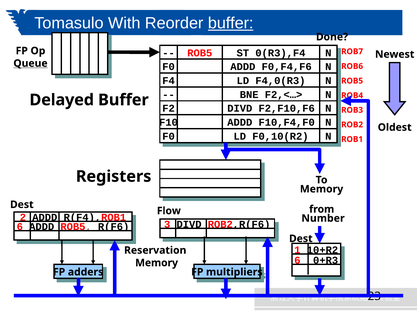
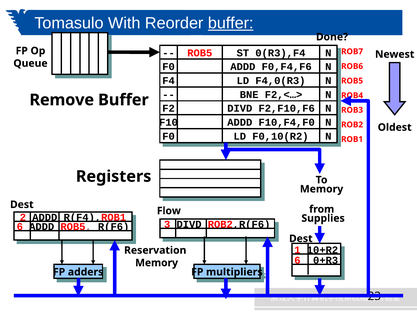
Queue underline: present -> none (30, 63)
Delayed: Delayed -> Remove (62, 100)
Number: Number -> Supplies (323, 218)
